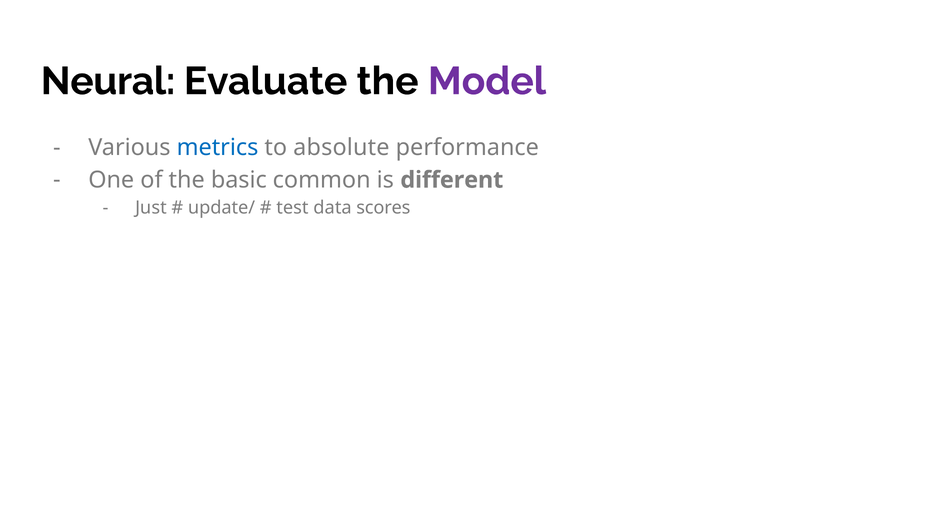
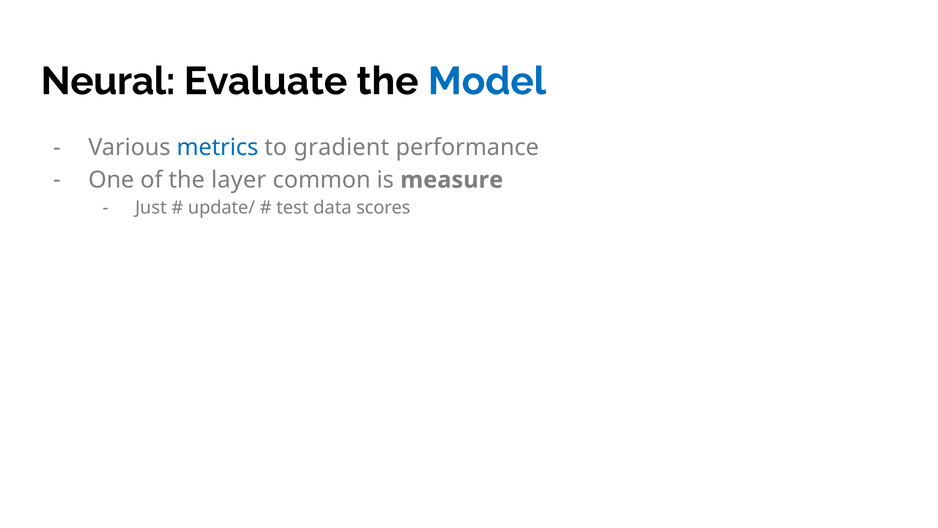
Model colour: purple -> blue (487, 81)
absolute: absolute -> gradient (341, 148)
basic: basic -> layer (239, 180)
different: different -> measure (452, 180)
